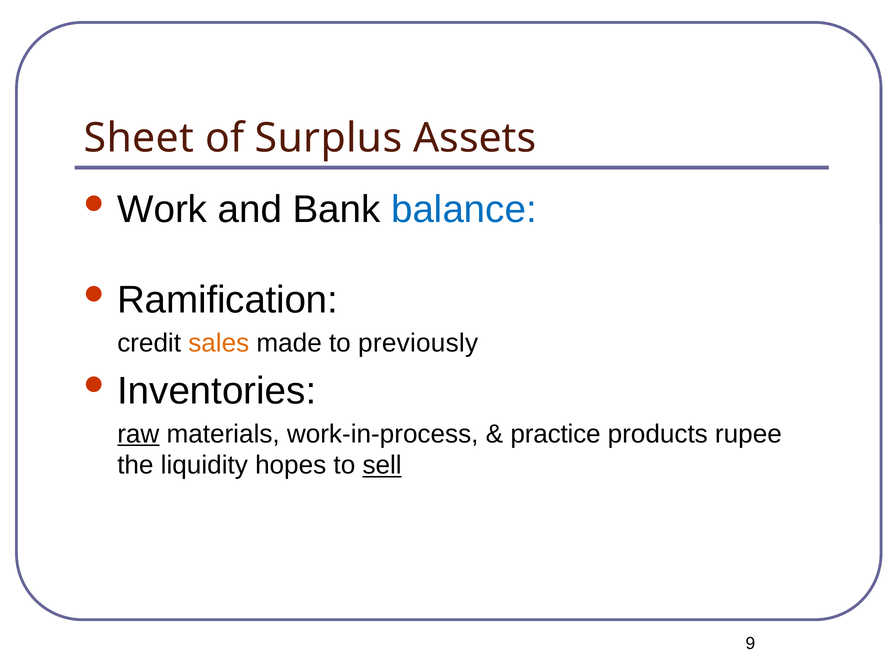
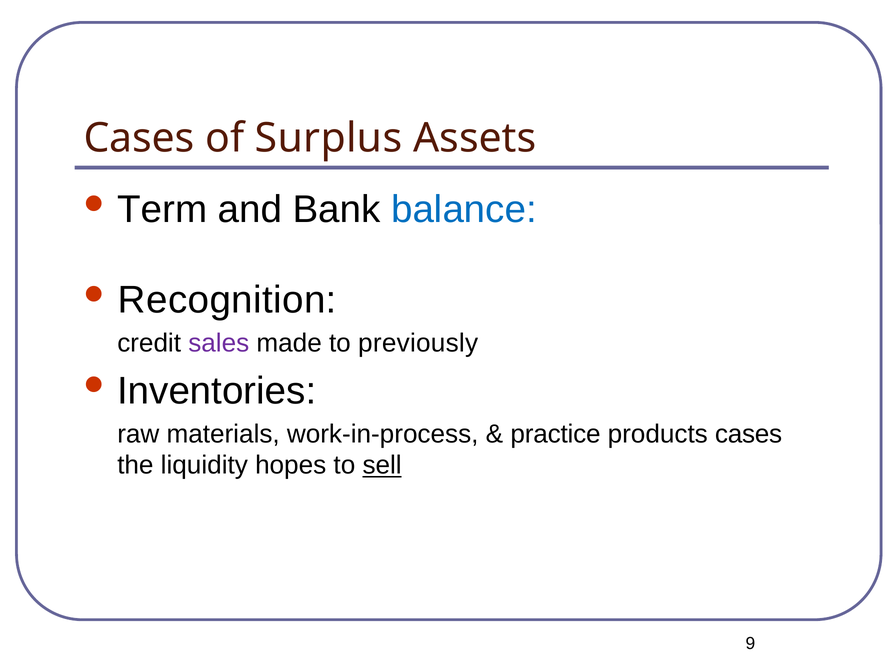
Sheet: Sheet -> Cases (139, 138)
Work: Work -> Term (162, 210)
Ramification: Ramification -> Recognition (227, 300)
sales colour: orange -> purple (219, 343)
raw underline: present -> none (138, 434)
products rupee: rupee -> cases (749, 434)
